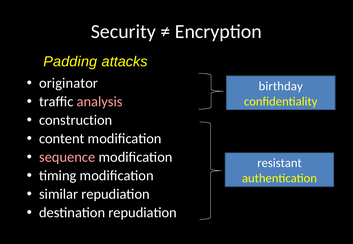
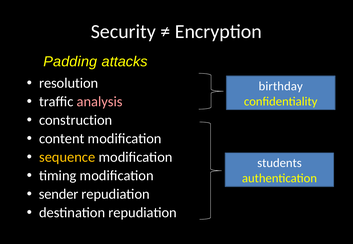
originator: originator -> resolution (69, 83)
sequence colour: pink -> yellow (67, 157)
resistant: resistant -> students (279, 163)
similar: similar -> sender (59, 194)
